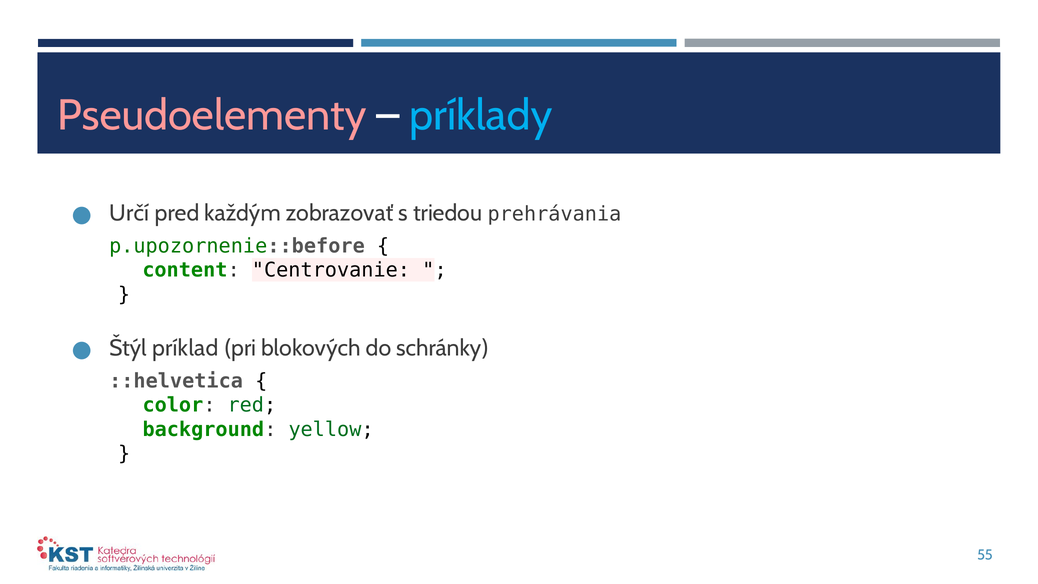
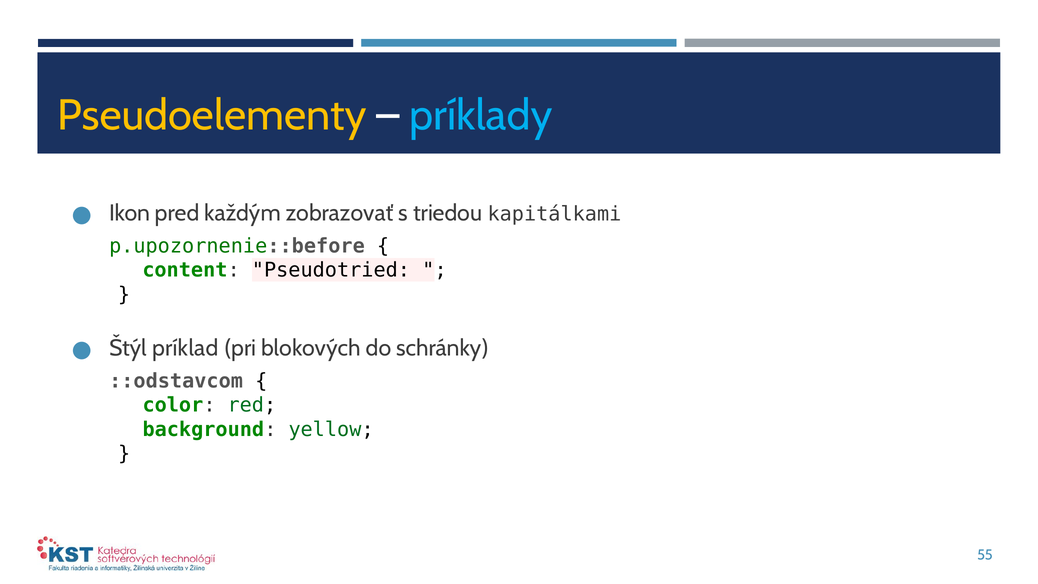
Pseudoelementy colour: pink -> yellow (212, 115)
Určí: Určí -> Ikon (130, 213)
prehrávania: prehrávania -> kapitálkami (554, 214)
Centrovanie: Centrovanie -> Pseudotried (331, 270)
::helvetica: ::helvetica -> ::odstavcom (176, 381)
